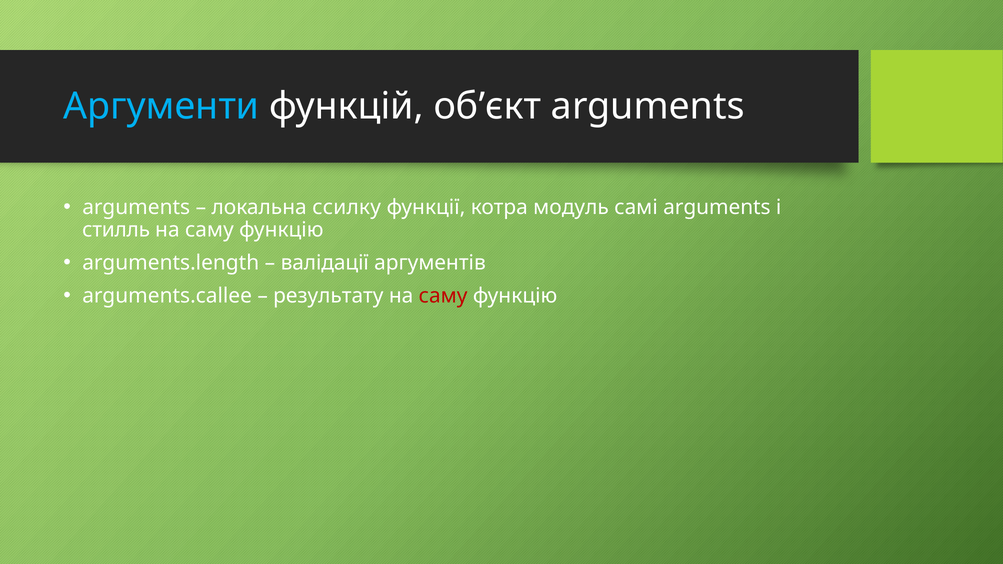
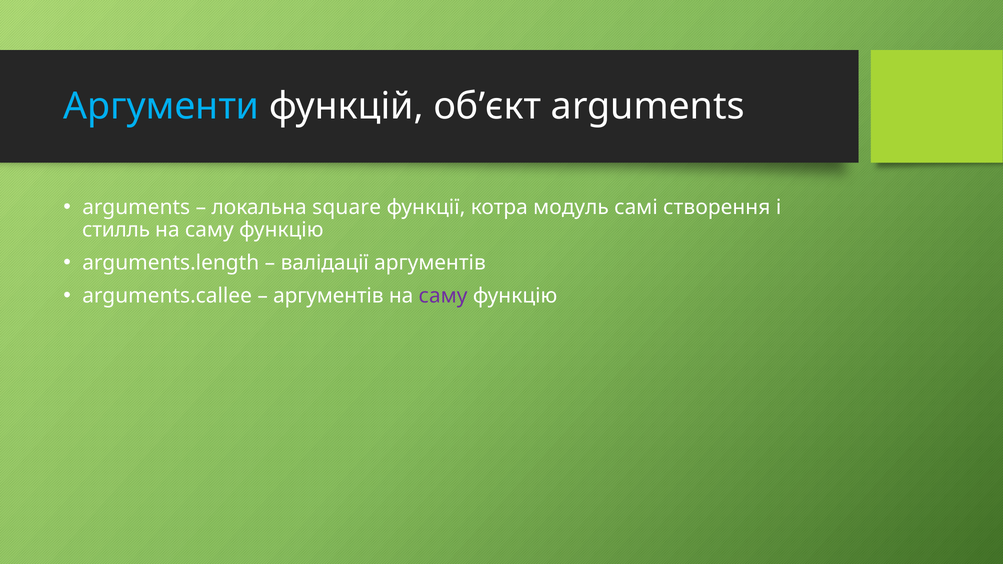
ссилку: ссилку -> square (347, 207)
самі arguments: arguments -> створення (717, 207)
результату: результату -> аргументів (328, 296)
саму colour: red -> purple (443, 296)
